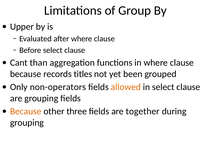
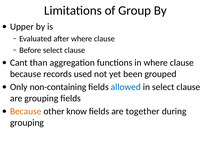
titles: titles -> used (83, 74)
non-operators: non-operators -> non-containing (58, 87)
allowed colour: orange -> blue (126, 87)
three: three -> know (77, 112)
